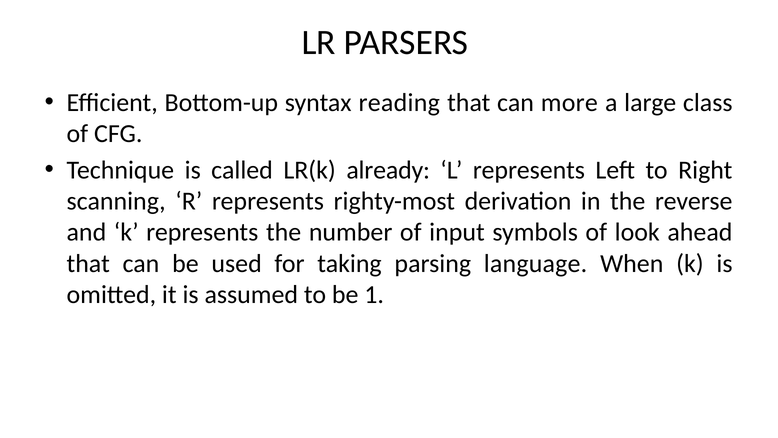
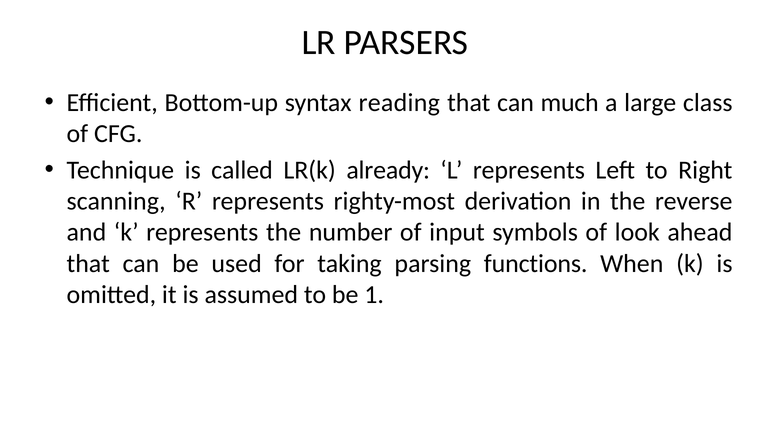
more: more -> much (570, 102)
language: language -> functions (536, 263)
